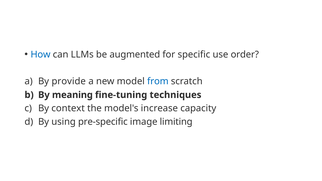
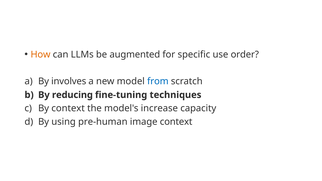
How colour: blue -> orange (41, 54)
provide: provide -> involves (69, 81)
meaning: meaning -> reducing (72, 95)
pre-specific: pre-specific -> pre-human (103, 122)
image limiting: limiting -> context (176, 122)
